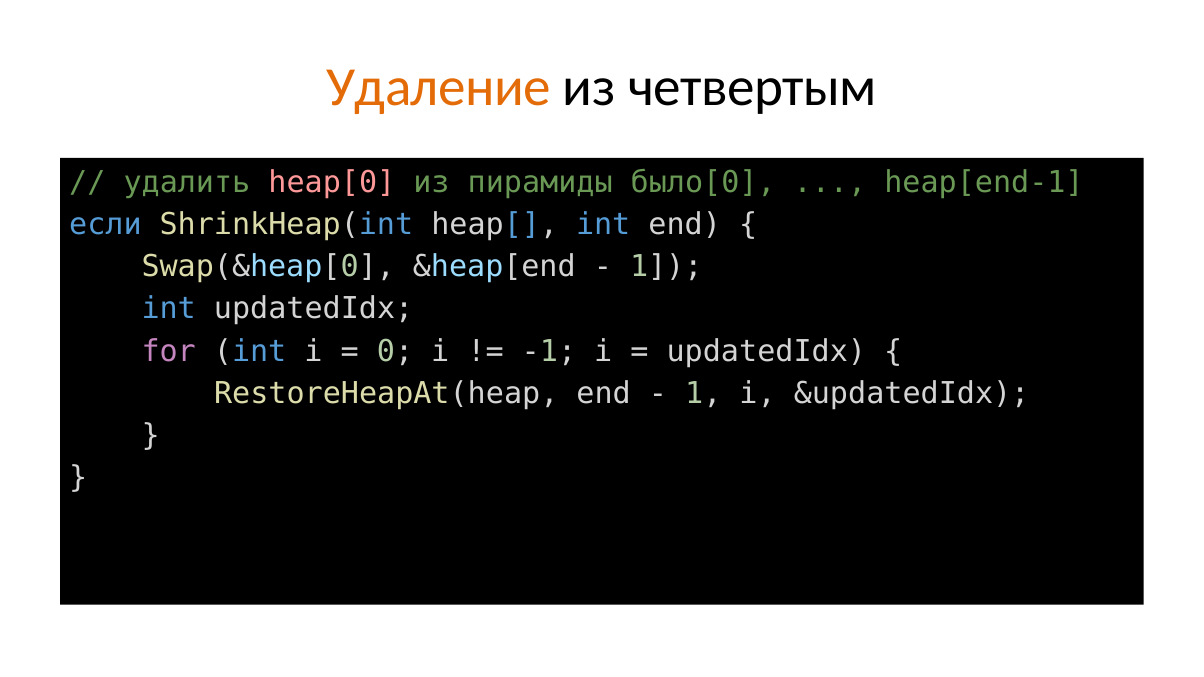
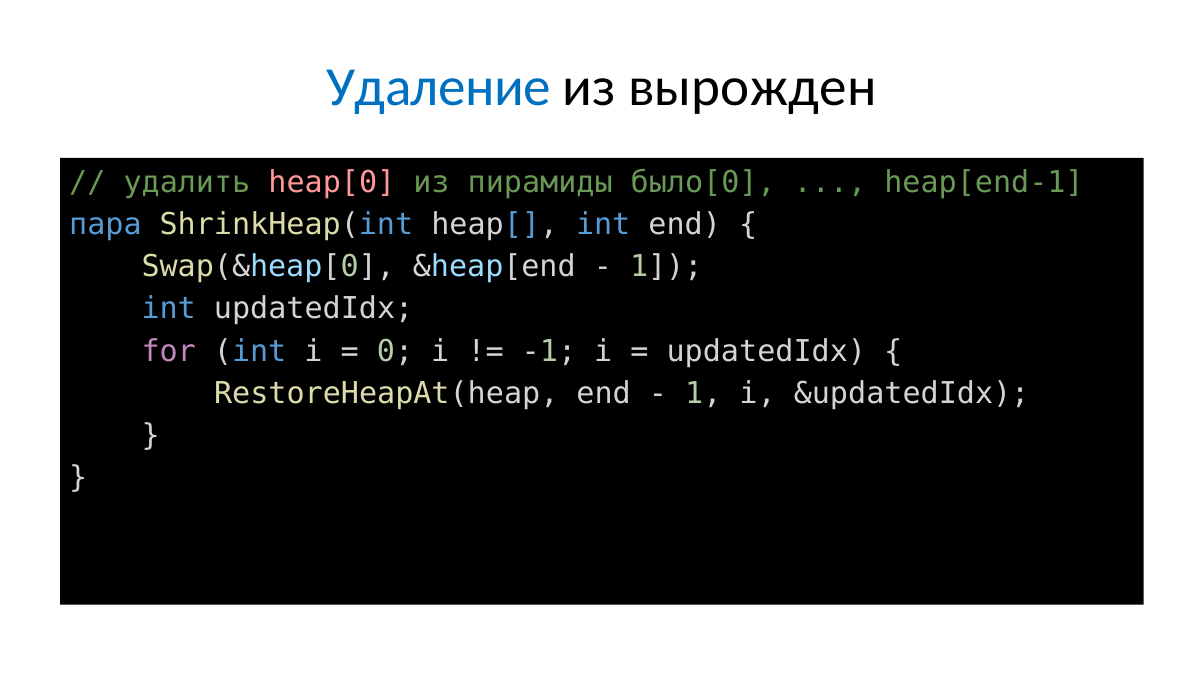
Удаление colour: orange -> blue (439, 87)
четвертым: четвертым -> вырожден (752, 87)
если: если -> пара (105, 225)
